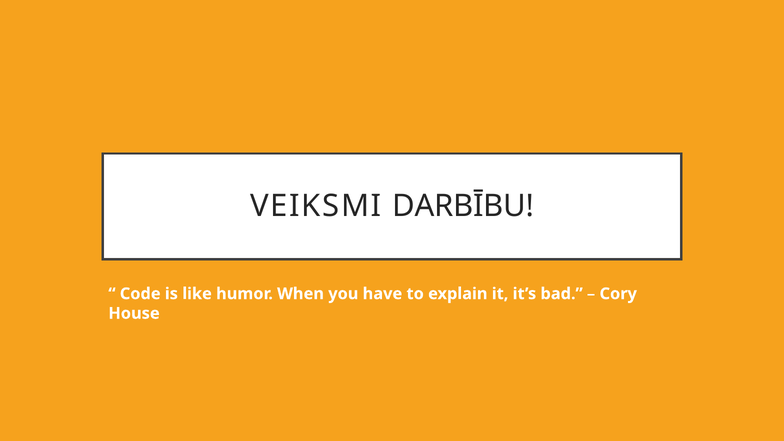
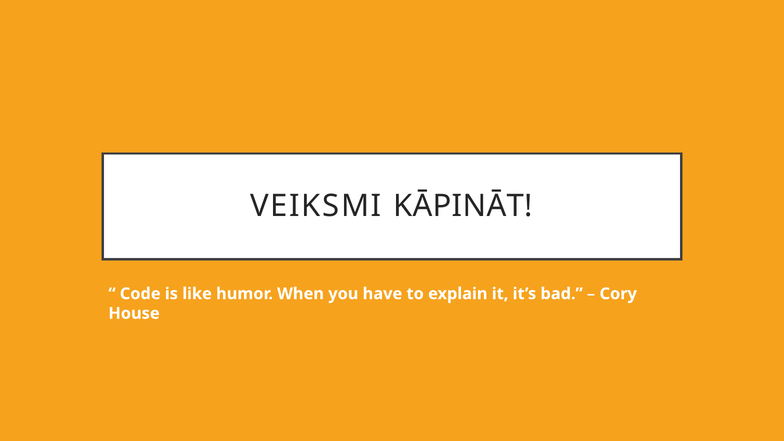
DARBĪBU: DARBĪBU -> KĀPINĀT (463, 206)
